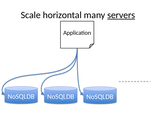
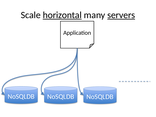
horizontal underline: none -> present (62, 15)
